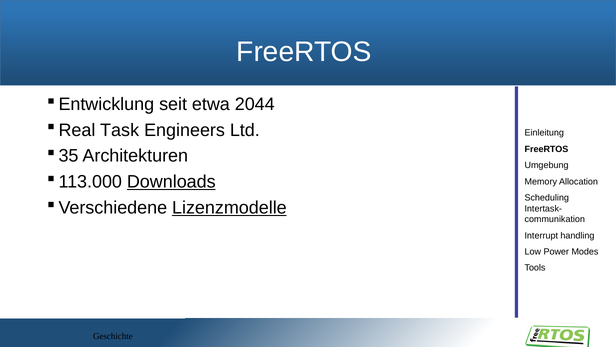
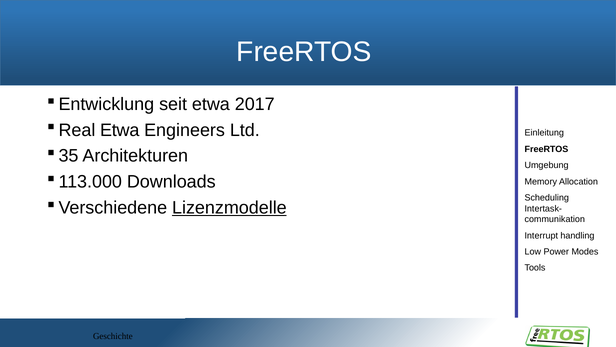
2044: 2044 -> 2017 (255, 104)
Task: Task -> Etwa (120, 130)
Downloads underline: present -> none (171, 182)
